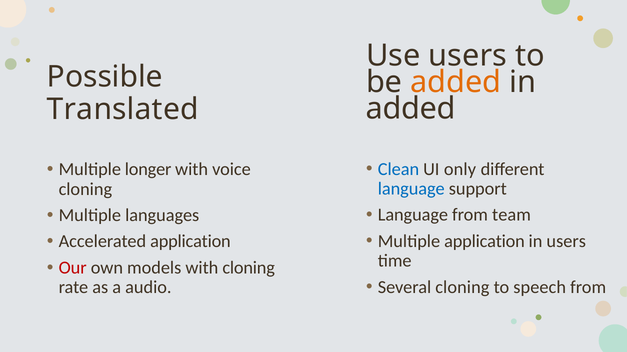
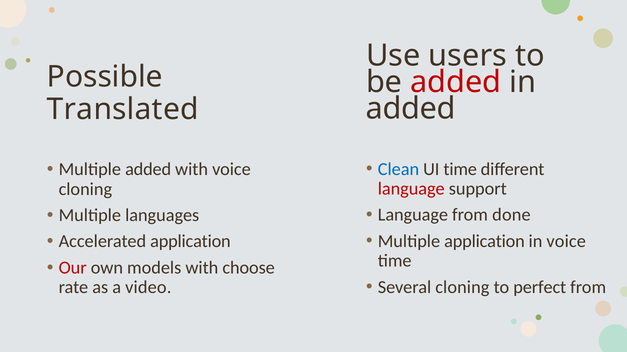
added colour: orange -> red (456, 82)
UI only: only -> time (460, 169)
Multiple longer: longer -> added (148, 170)
language colour: blue -> red (411, 189)
team: team -> done (511, 215)
in users: users -> voice (566, 242)
with cloning: cloning -> choose (249, 268)
speech: speech -> perfect (540, 288)
audio: audio -> video (148, 288)
